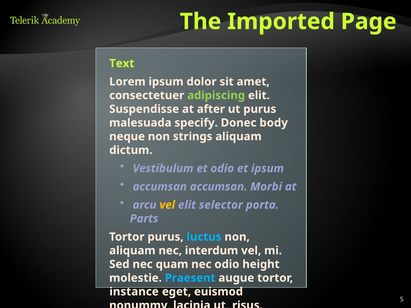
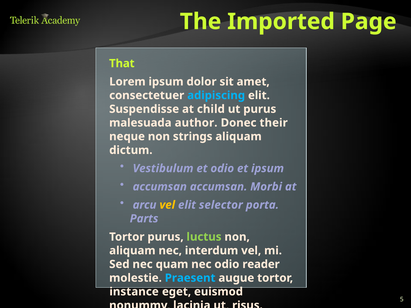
Text: Text -> That (122, 63)
adipiscing colour: light green -> light blue (216, 95)
after: after -> child (211, 109)
specify: specify -> author (196, 123)
body: body -> their (274, 123)
luctus colour: light blue -> light green (204, 237)
height: height -> reader (261, 264)
